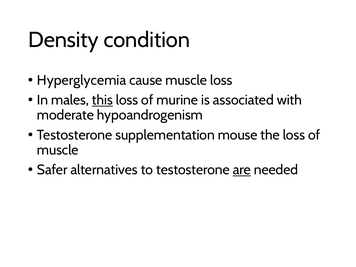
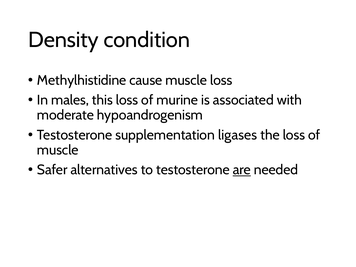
Hyperglycemia: Hyperglycemia -> Methylhistidine (82, 80)
this underline: present -> none (102, 100)
mouse: mouse -> ligases (238, 135)
